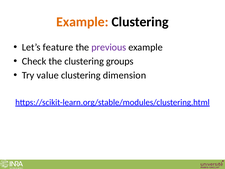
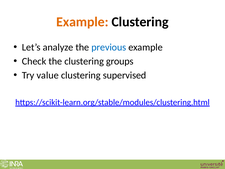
feature: feature -> analyze (58, 47)
previous colour: purple -> blue (109, 47)
dimension: dimension -> supervised (125, 75)
